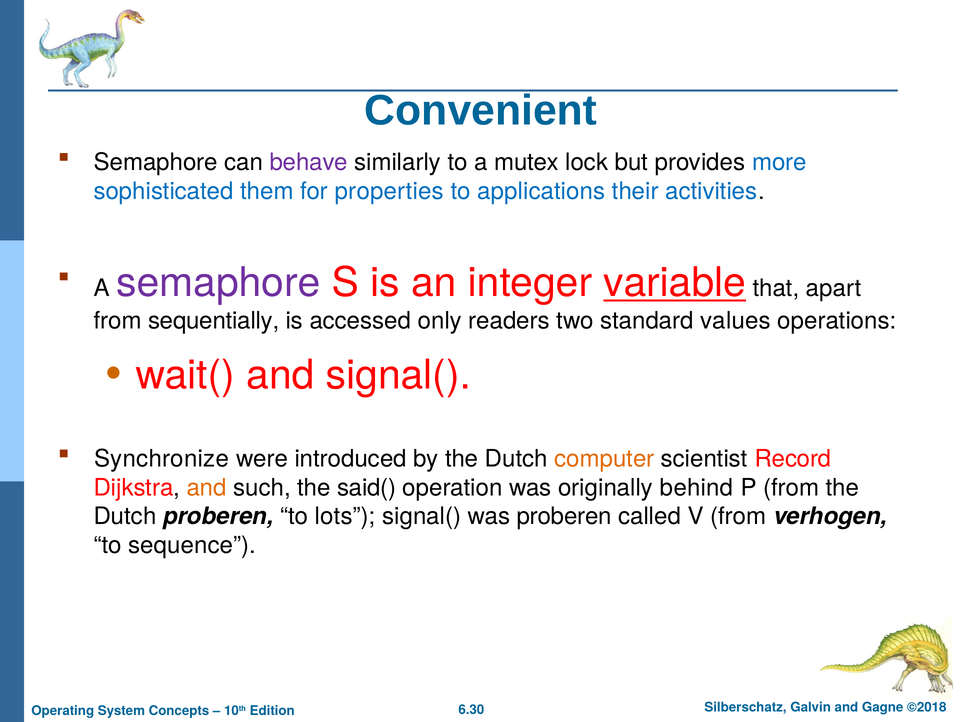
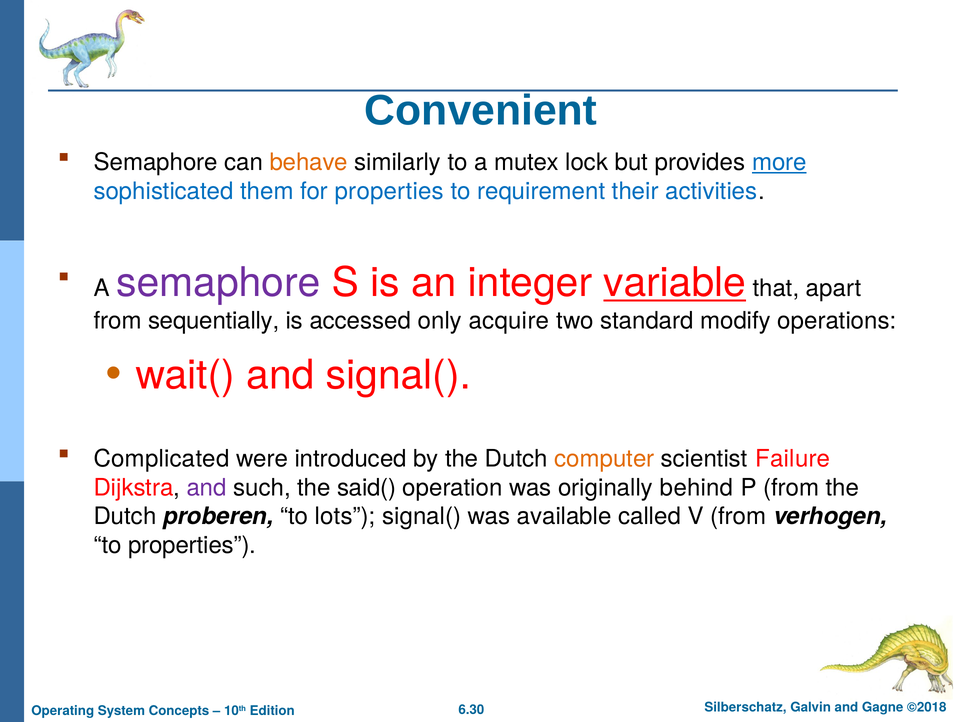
behave colour: purple -> orange (309, 162)
more underline: none -> present (779, 162)
applications: applications -> requirement (541, 191)
readers: readers -> acquire (509, 321)
values: values -> modify (736, 321)
Synchronize: Synchronize -> Complicated (162, 458)
Record: Record -> Failure (793, 458)
and colour: orange -> purple (207, 487)
was proberen: proberen -> available (564, 516)
to sequence: sequence -> properties (192, 545)
